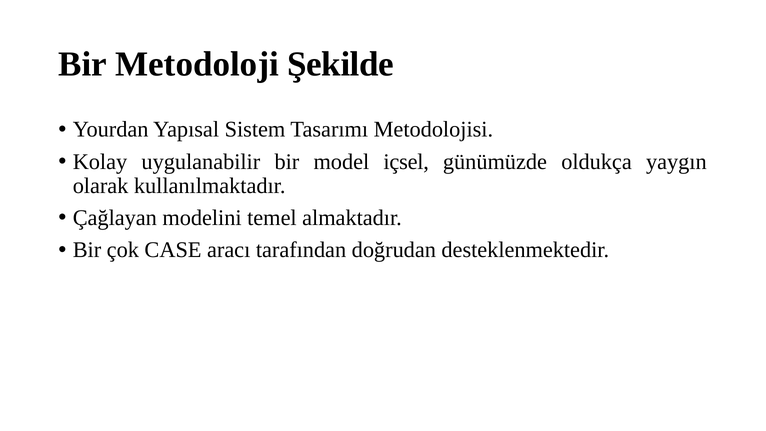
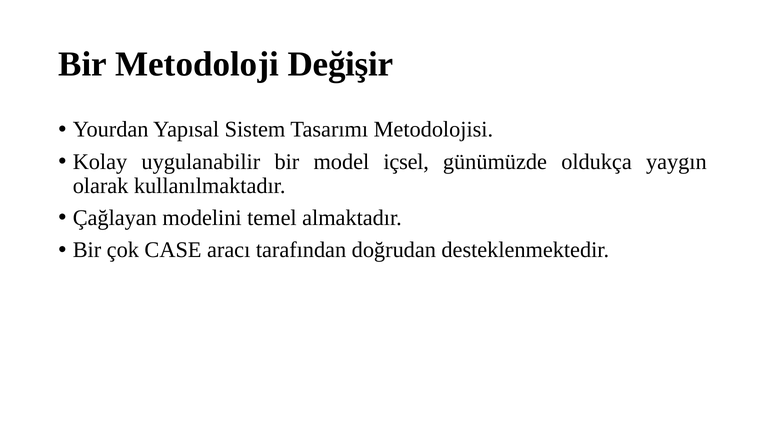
Şekilde: Şekilde -> Değişir (340, 64)
